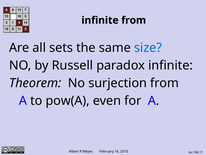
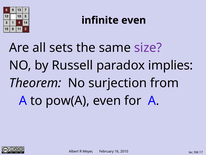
infinite from: from -> even (134, 20)
size colour: blue -> purple (148, 48)
paradox infinite: infinite -> implies (171, 65)
